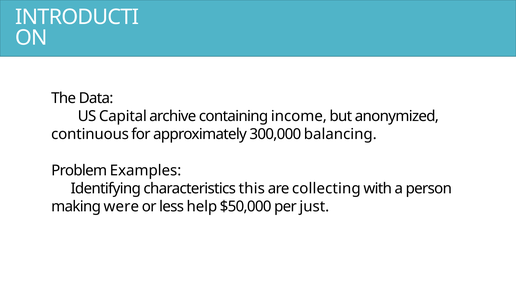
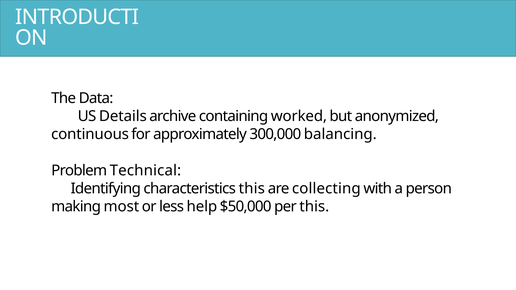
Capital: Capital -> Details (123, 116)
income: income -> worked (299, 116)
Examples: Examples -> Technical (145, 171)
were: were -> most (121, 207)
per just: just -> this (314, 207)
